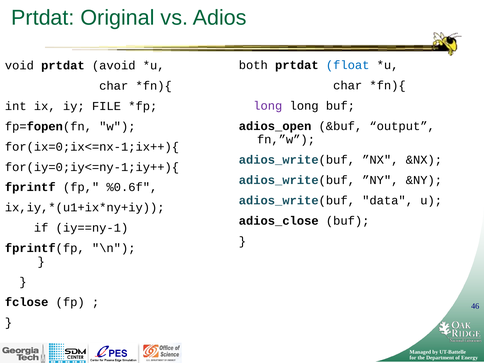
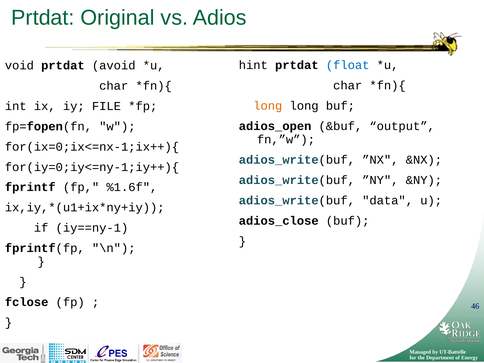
both: both -> hint (253, 65)
long colour: purple -> orange (268, 106)
%0.6f: %0.6f -> %1.6f (132, 187)
